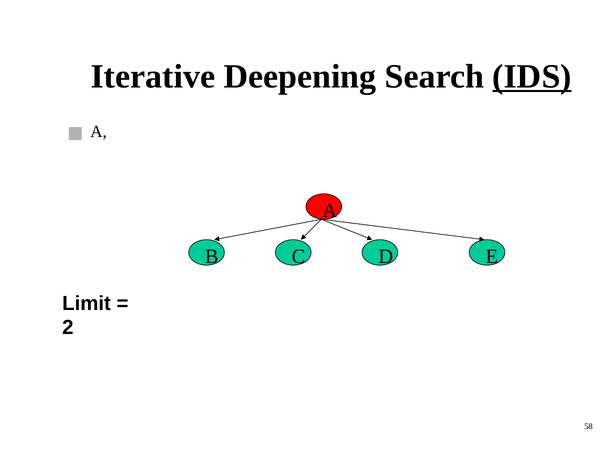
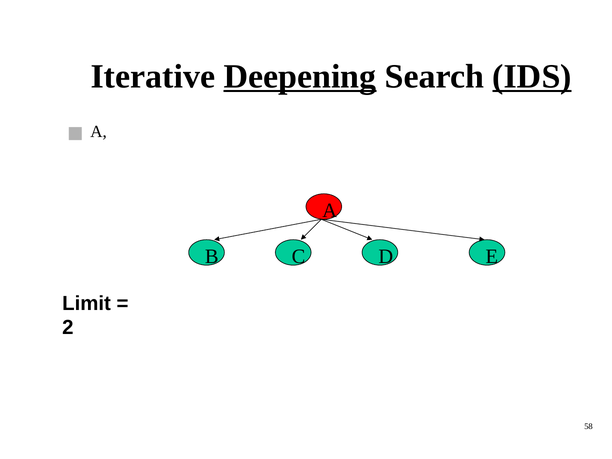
Deepening underline: none -> present (300, 76)
